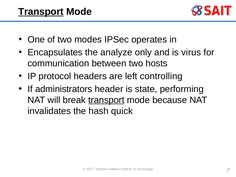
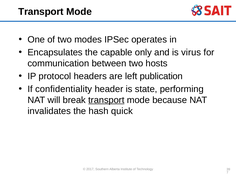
Transport underline: present -> none (41, 12)
analyze: analyze -> capable (116, 52)
controlling: controlling -> publication (161, 76)
administrators: administrators -> confidentiality (64, 89)
